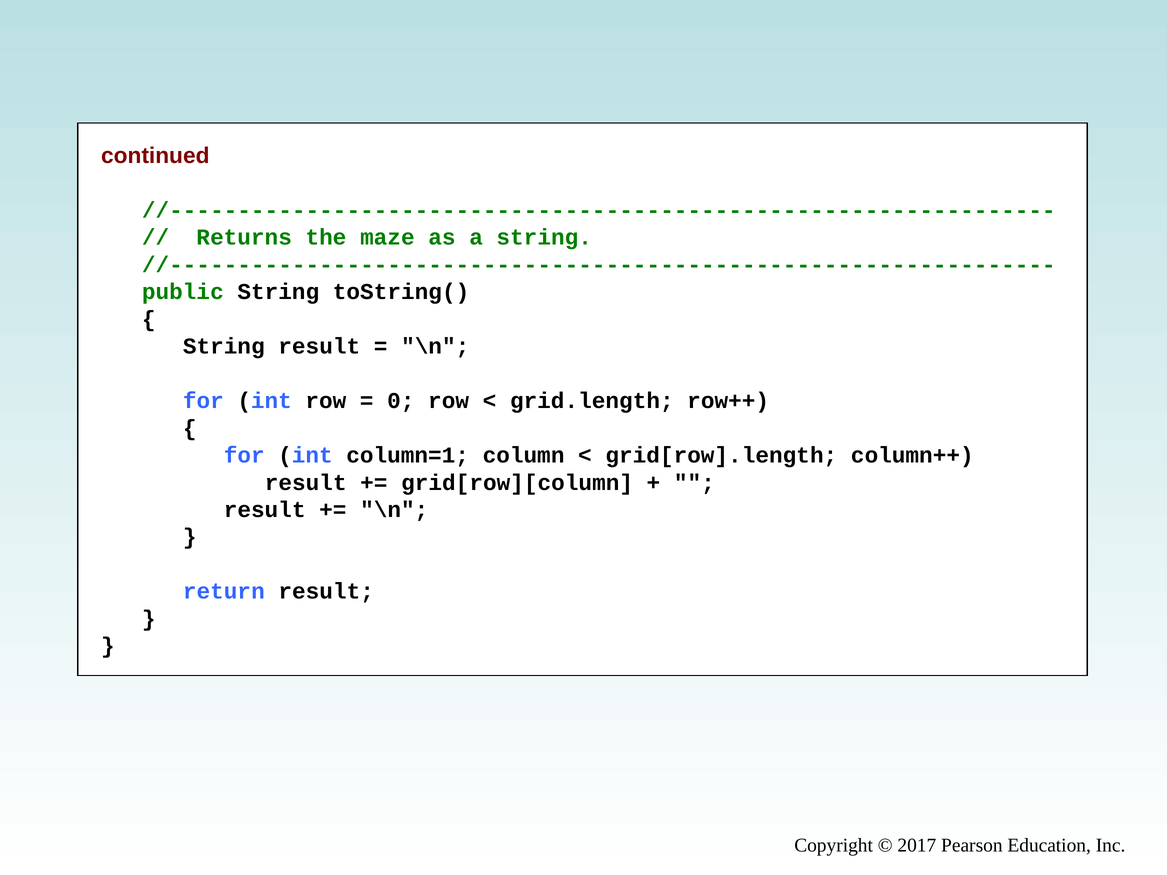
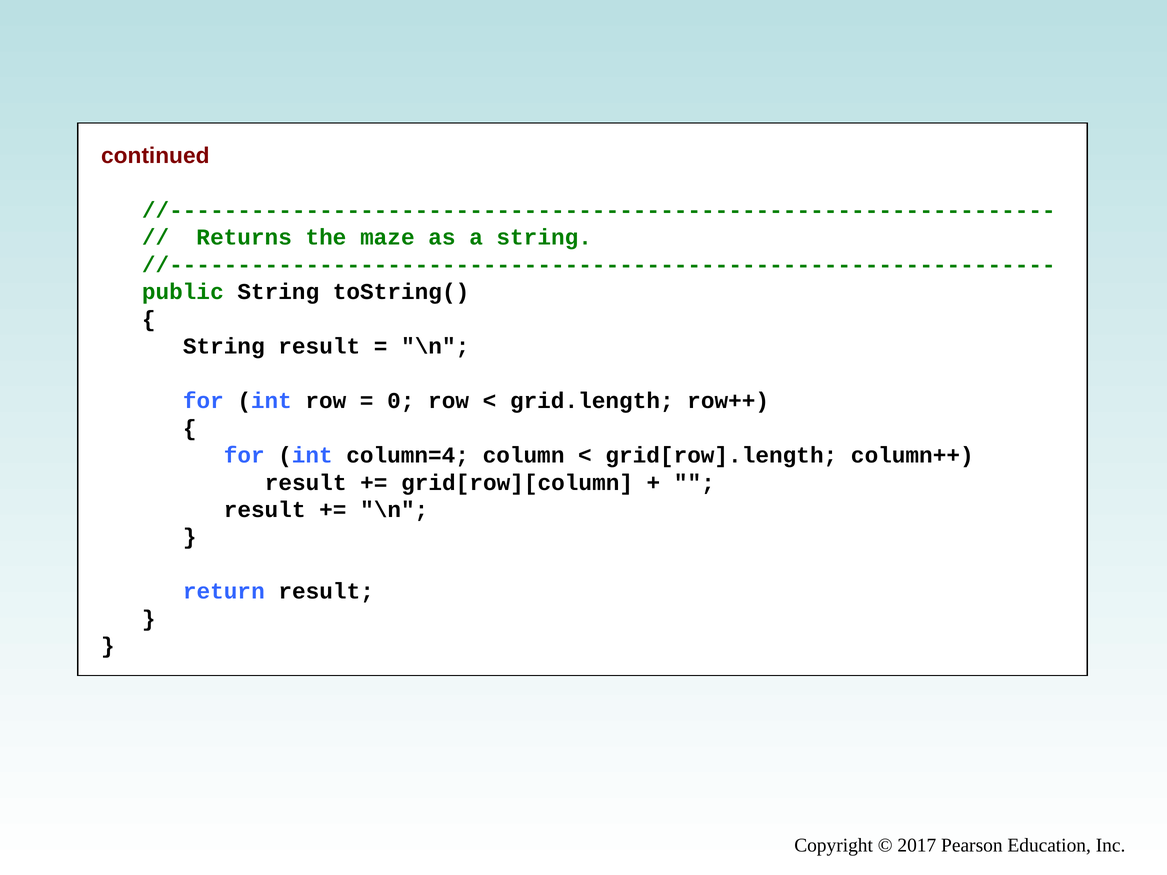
column=1: column=1 -> column=4 (408, 455)
